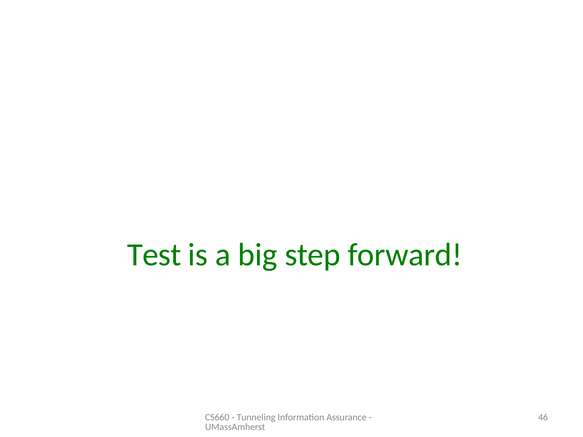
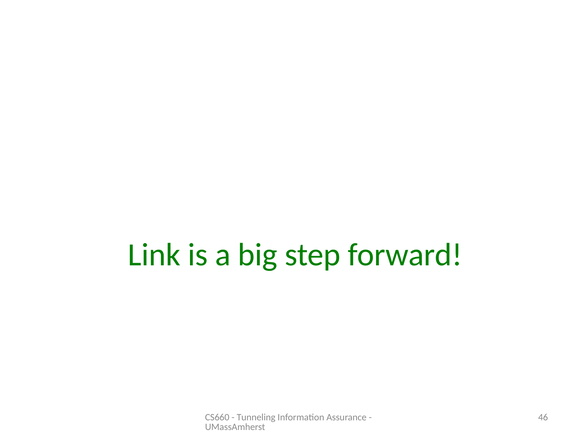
Test: Test -> Link (154, 255)
